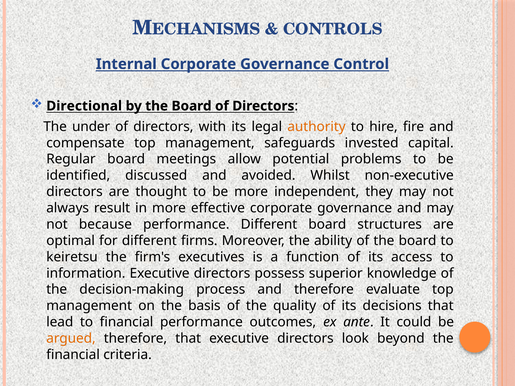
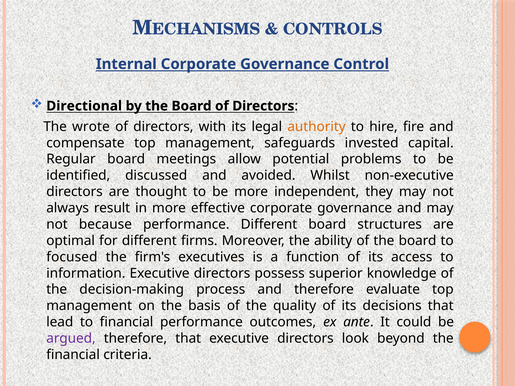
under: under -> wrote (91, 127)
keiretsu: keiretsu -> focused (72, 257)
argued colour: orange -> purple (71, 339)
